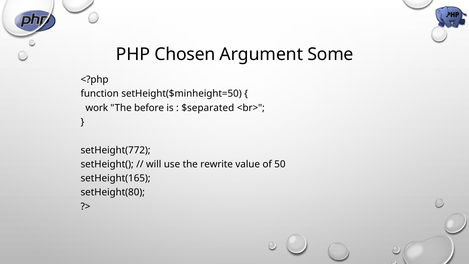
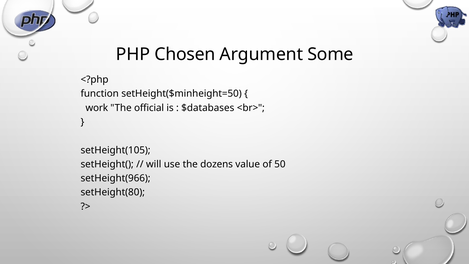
before: before -> official (149, 108)
$separated: $separated -> $databases (208, 108)
setHeight(772: setHeight(772 -> setHeight(105 (116, 150)
rewrite: rewrite -> dozens (217, 164)
setHeight(165: setHeight(165 -> setHeight(966 (116, 178)
